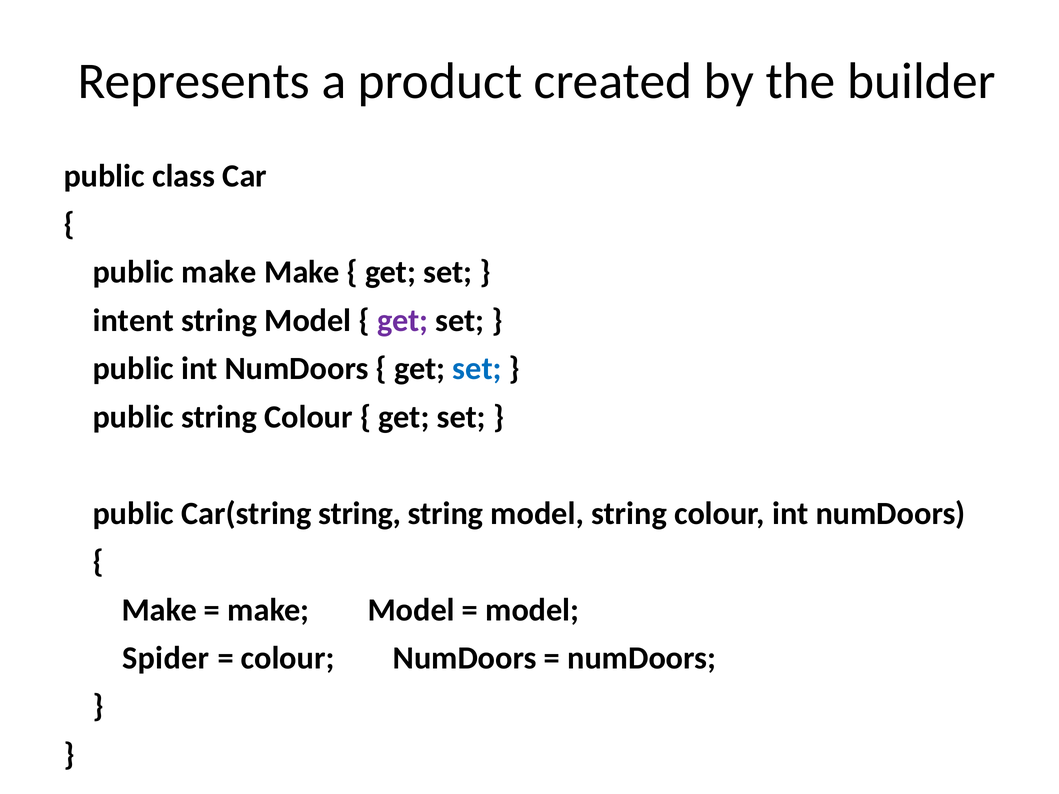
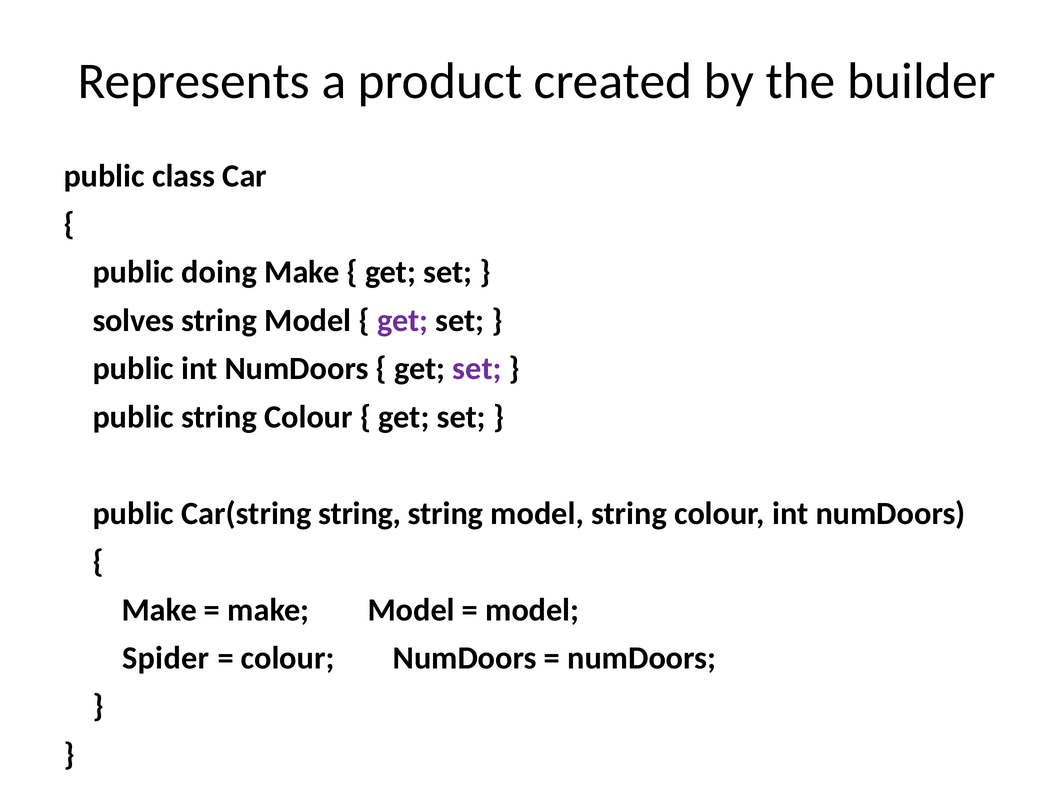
public make: make -> doing (219, 272)
intent: intent -> solves (133, 321)
set colour: blue -> purple (477, 369)
